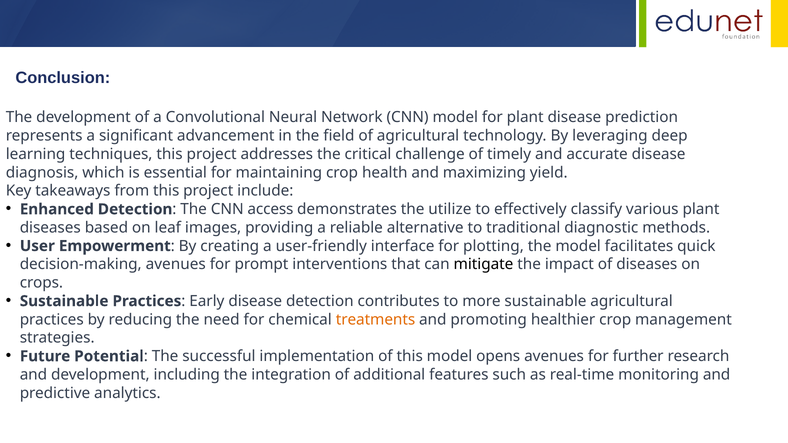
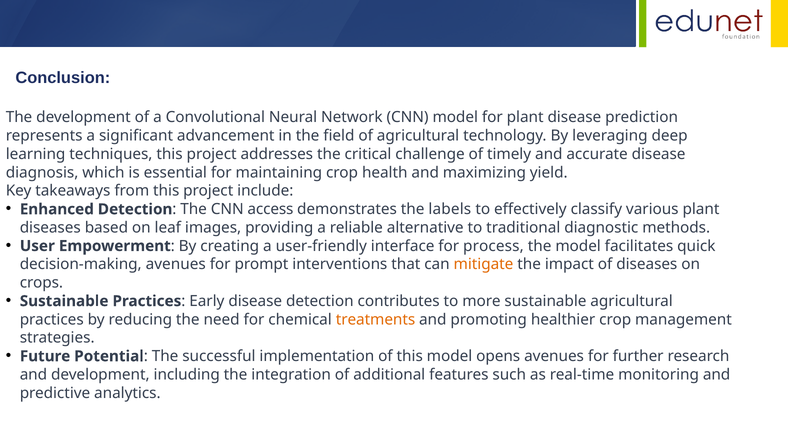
utilize: utilize -> labels (450, 209)
plotting: plotting -> process (493, 246)
mitigate colour: black -> orange (483, 265)
